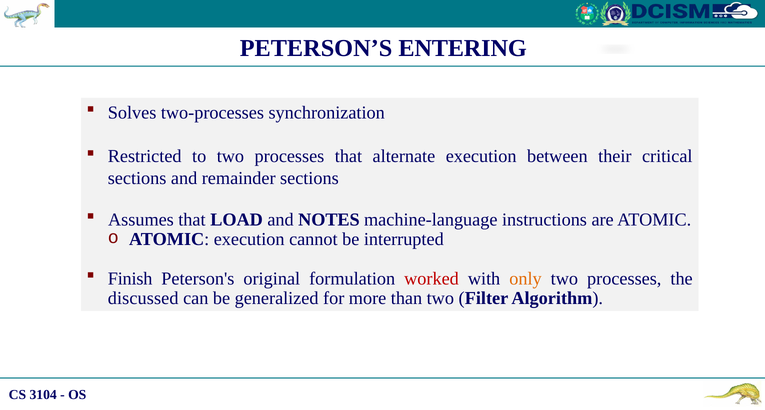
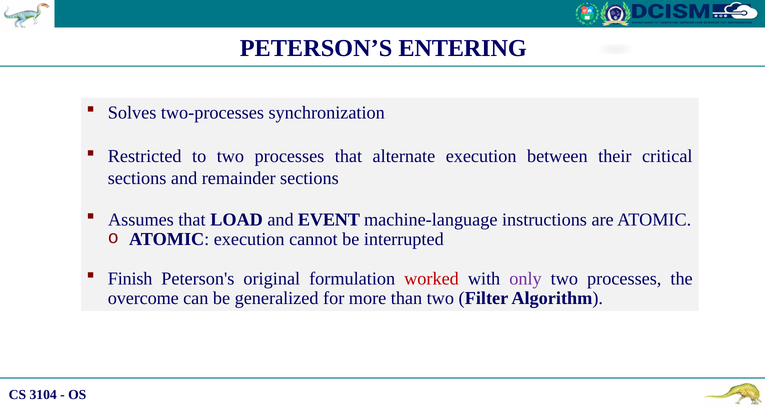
NOTES: NOTES -> EVENT (329, 220)
only colour: orange -> purple (525, 278)
discussed: discussed -> overcome (143, 298)
